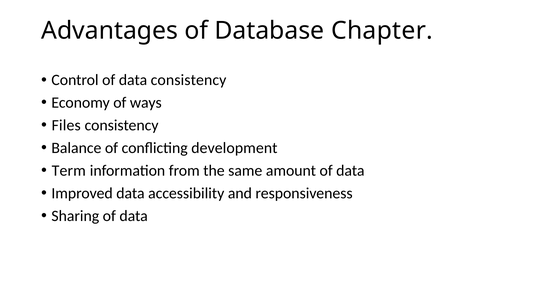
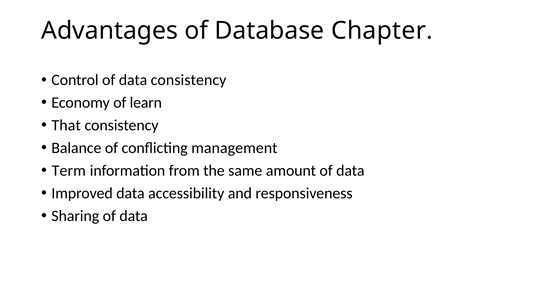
ways: ways -> learn (146, 103)
Files: Files -> That (66, 125)
development: development -> management (234, 148)
